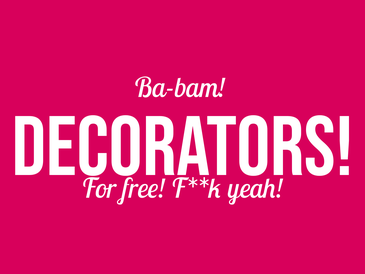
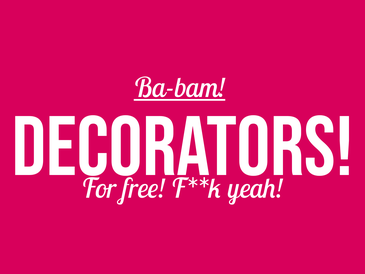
Ba-bam underline: none -> present (180, 88)
